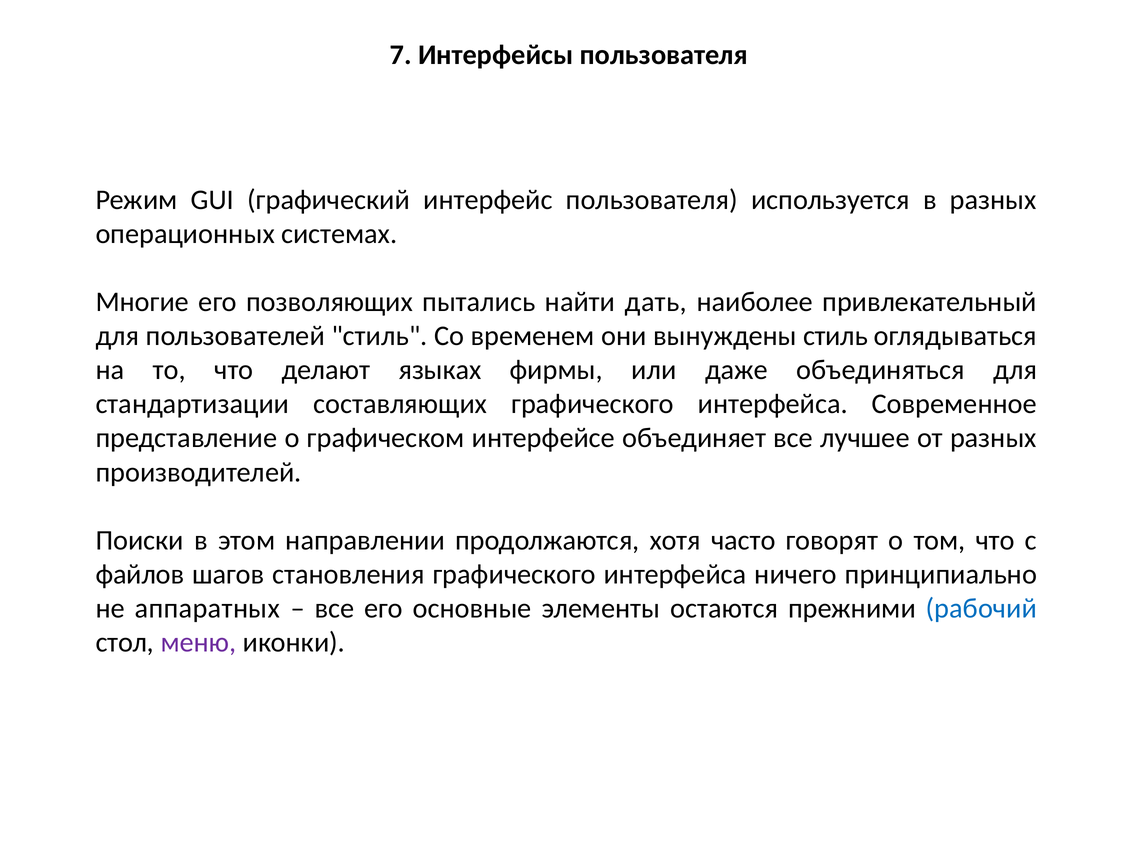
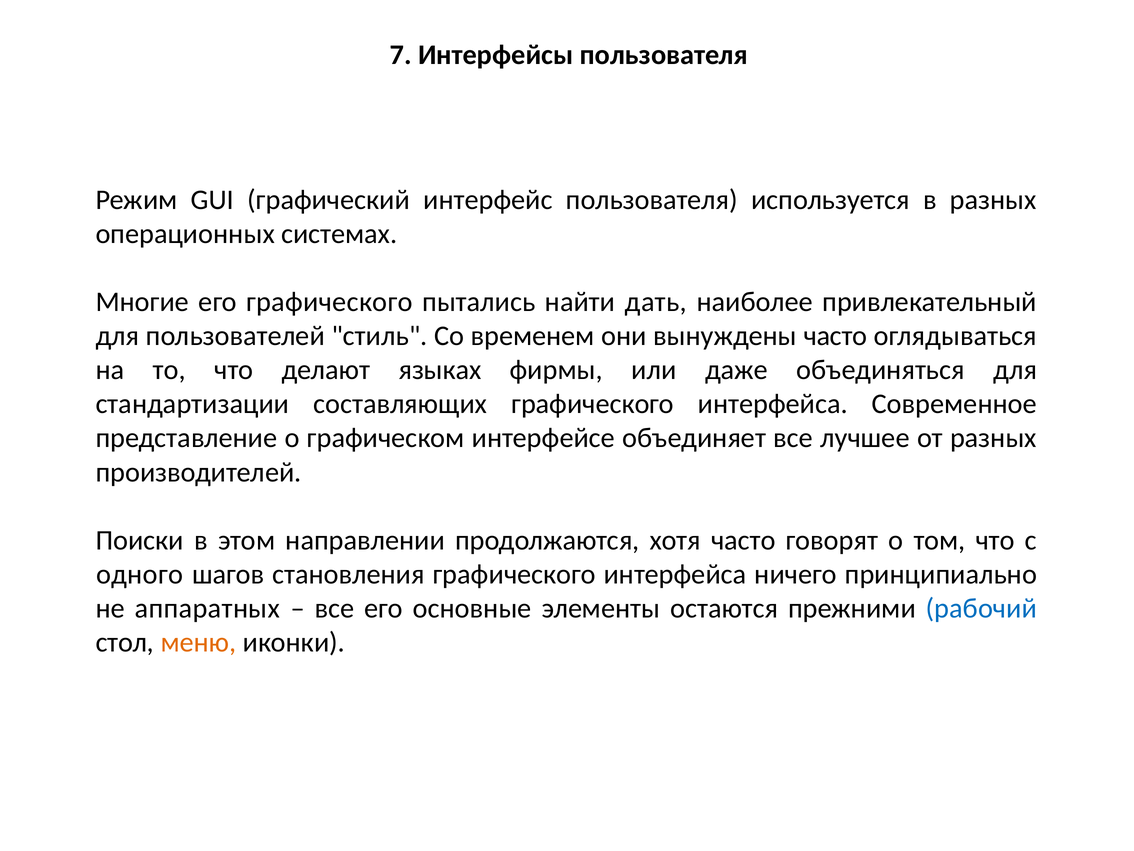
его позволяющих: позволяющих -> графического (329, 302)
вынуждены стиль: стиль -> часто (835, 336)
файлов: файлов -> одного (140, 574)
меню colour: purple -> orange (198, 642)
